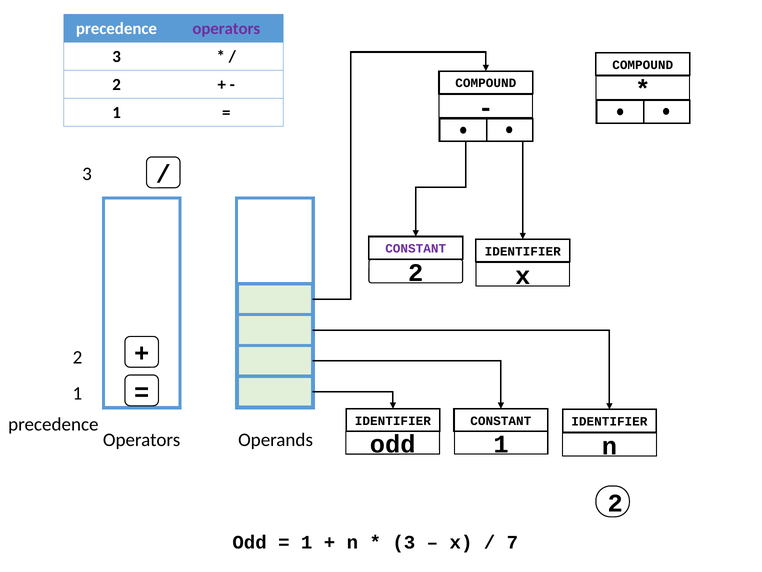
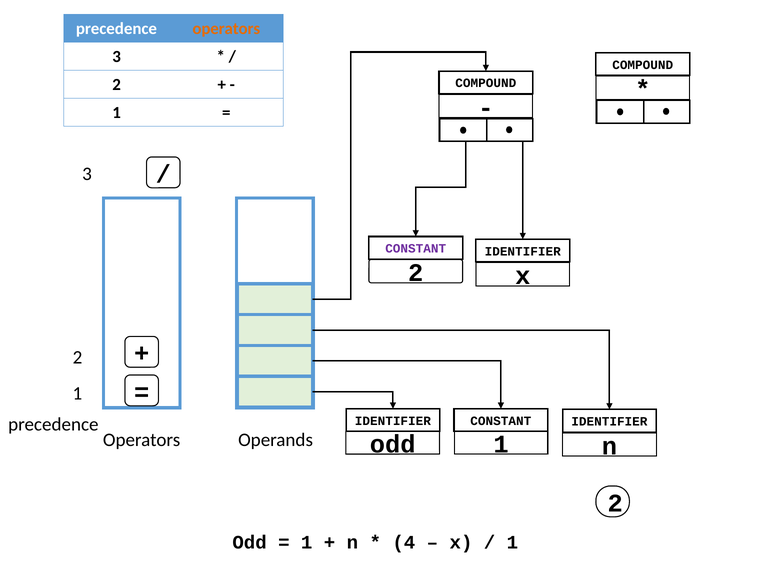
operators colour: purple -> orange (226, 29)
3: 3 -> 4 (404, 542)
7: 7 -> 1 (512, 542)
